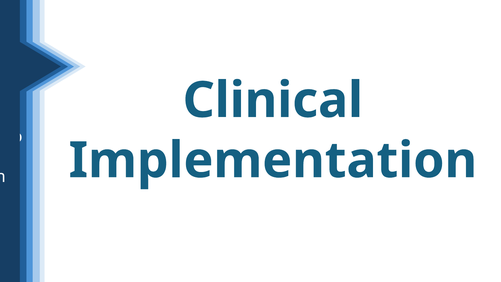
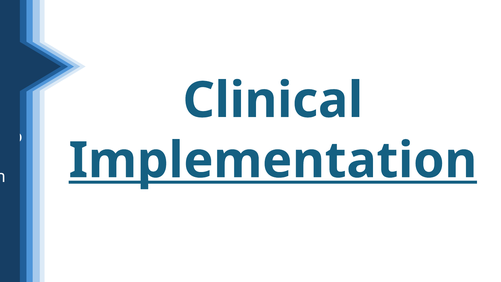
Implementation underline: none -> present (273, 161)
